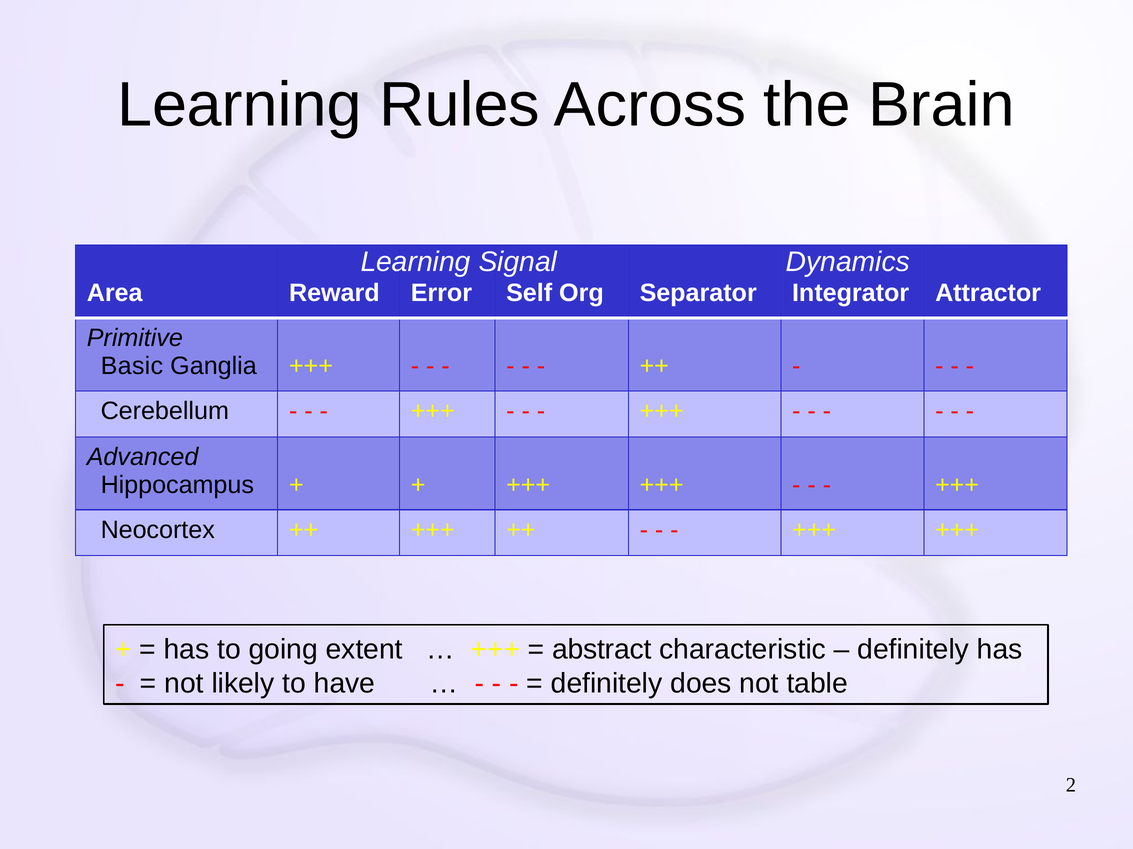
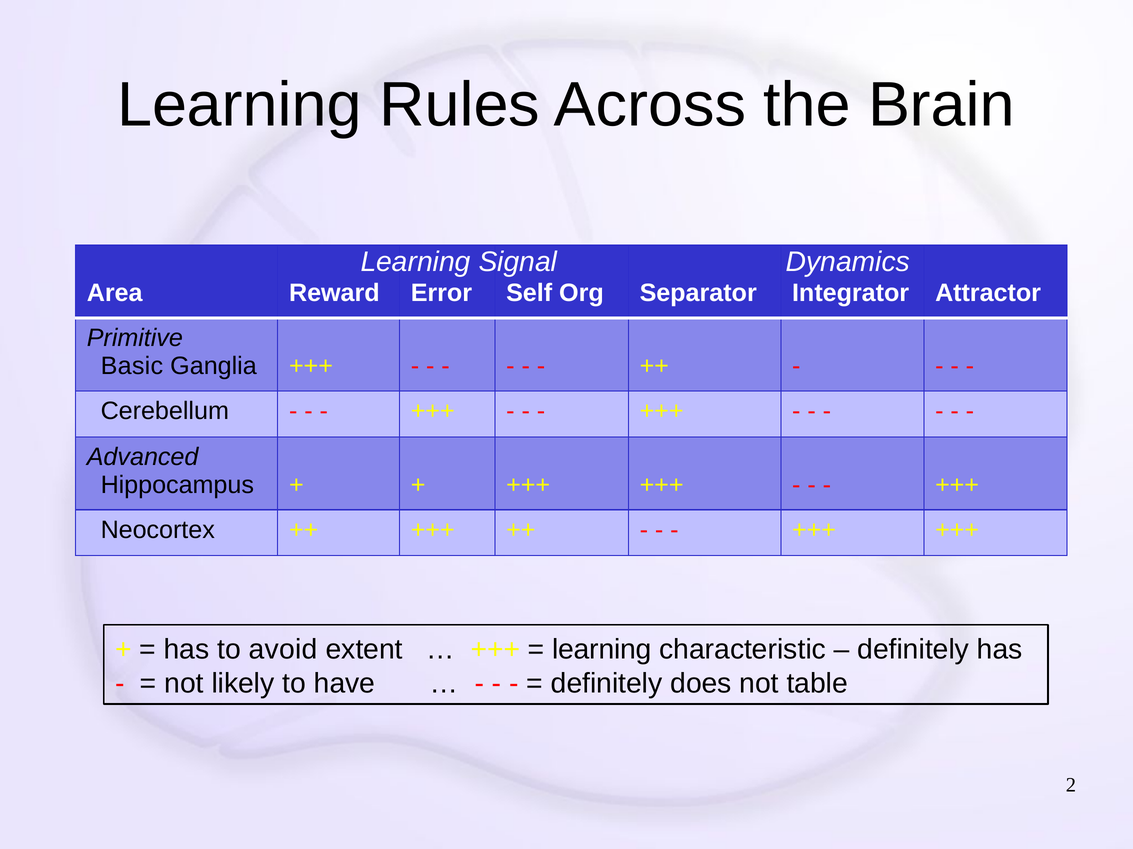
going: going -> avoid (283, 650)
abstract: abstract -> learning (602, 650)
